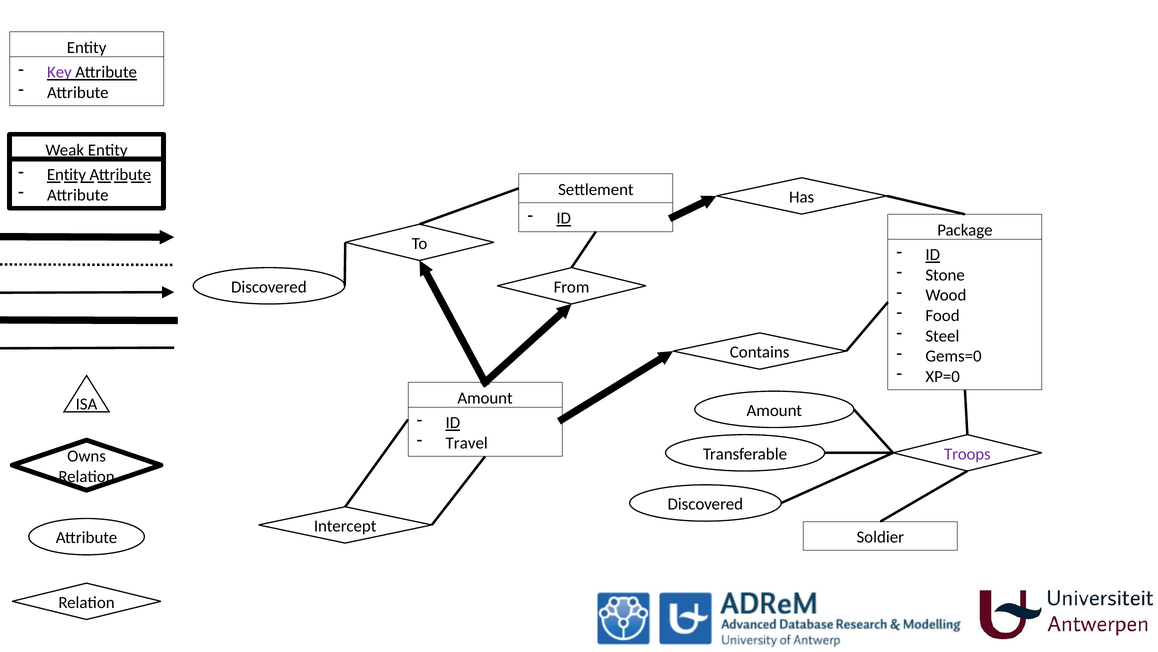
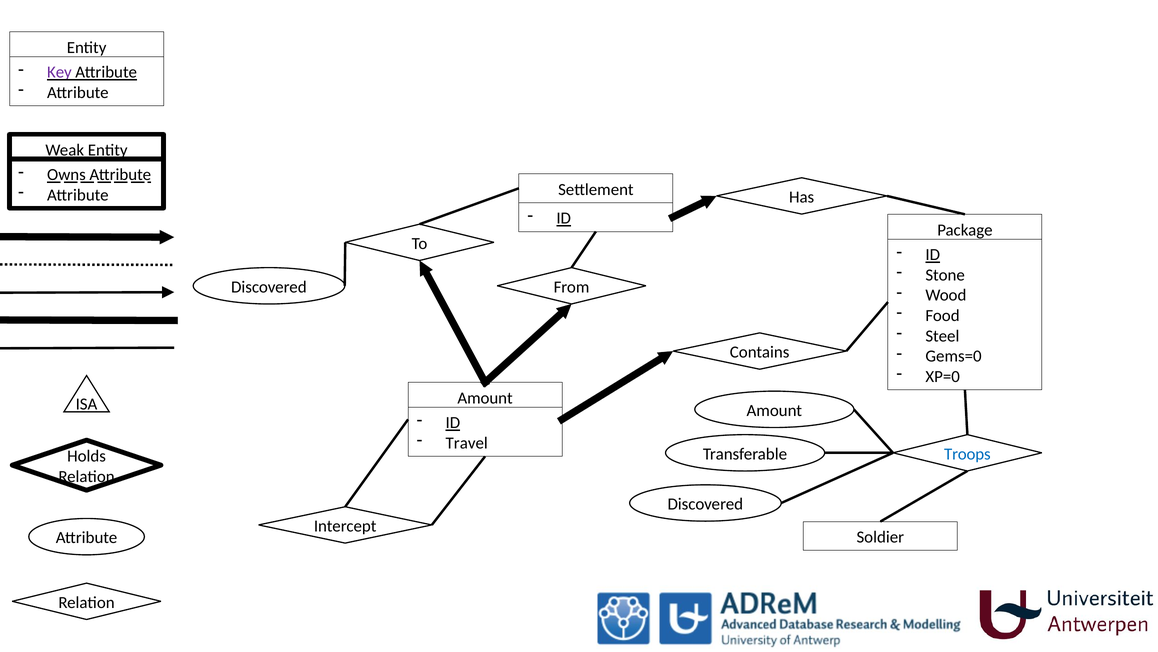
Entity: Entity -> Owns (66, 175)
Troops colour: purple -> blue (967, 454)
Owns: Owns -> Holds (87, 456)
